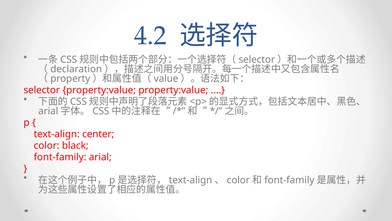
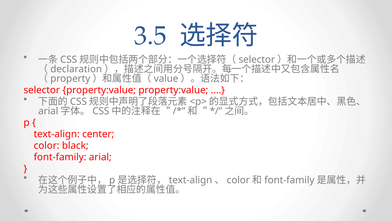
4.2: 4.2 -> 3.5 (150, 36)
